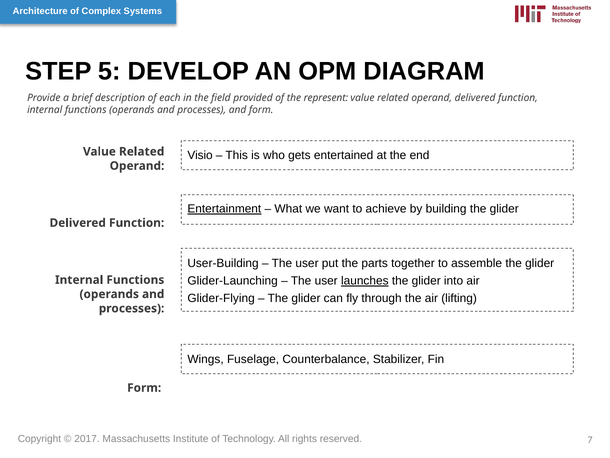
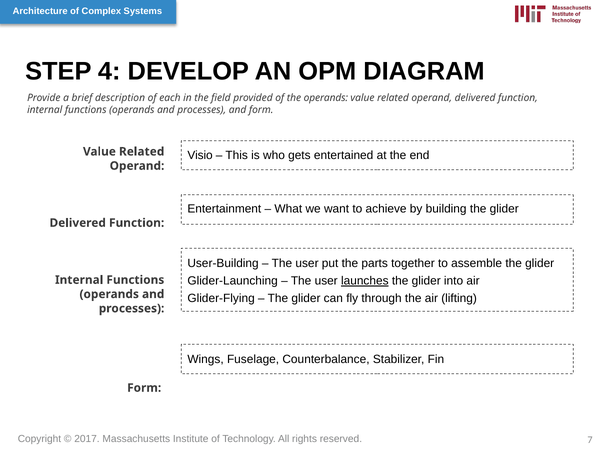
5: 5 -> 4 (109, 71)
the represent: represent -> operands (326, 98)
Entertainment underline: present -> none (224, 209)
